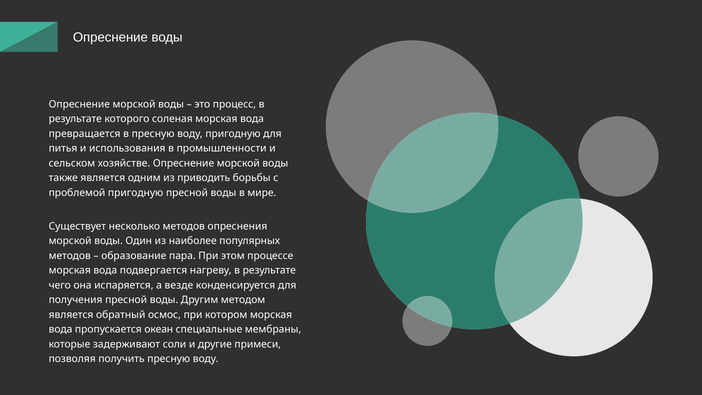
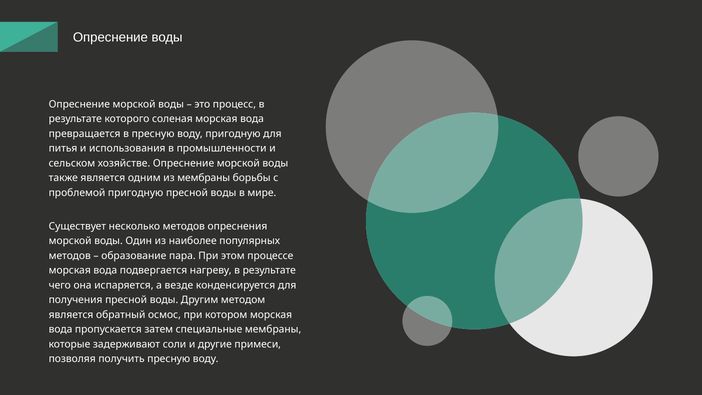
из приводить: приводить -> мембраны (204, 178)
океан: океан -> затем (159, 329)
